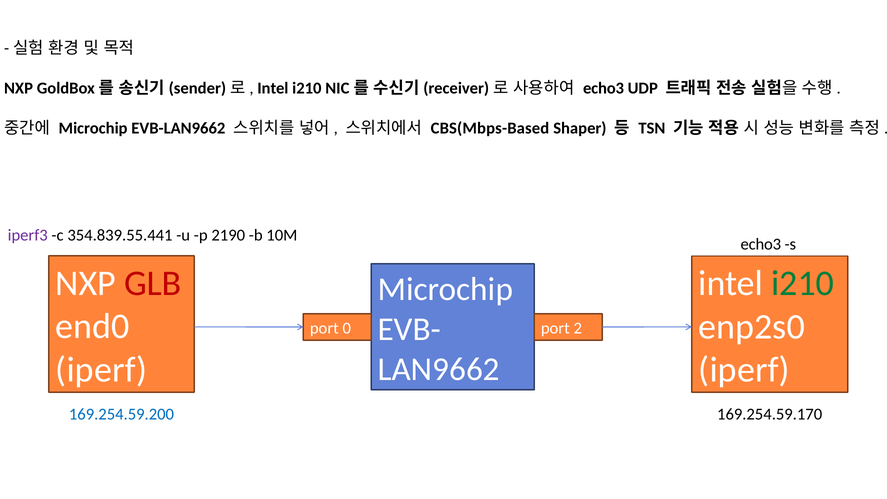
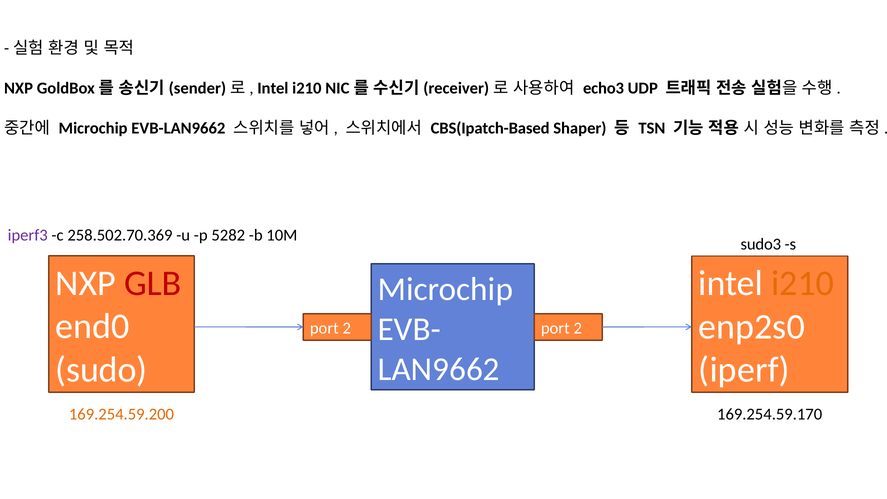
CBS(Mbps-Based: CBS(Mbps-Based -> CBS(Ipatch-Based (490, 128)
354.839.55.441: 354.839.55.441 -> 258.502.70.369 (120, 235)
2190: 2190 -> 5282 (228, 235)
echo3: echo3 -> sudo3 (761, 244)
i210 colour: green -> orange (803, 283)
0: 0 -> 2 (347, 328)
iperf: iperf -> sudo (101, 370)
169.254.59.200 colour: blue -> orange (121, 414)
